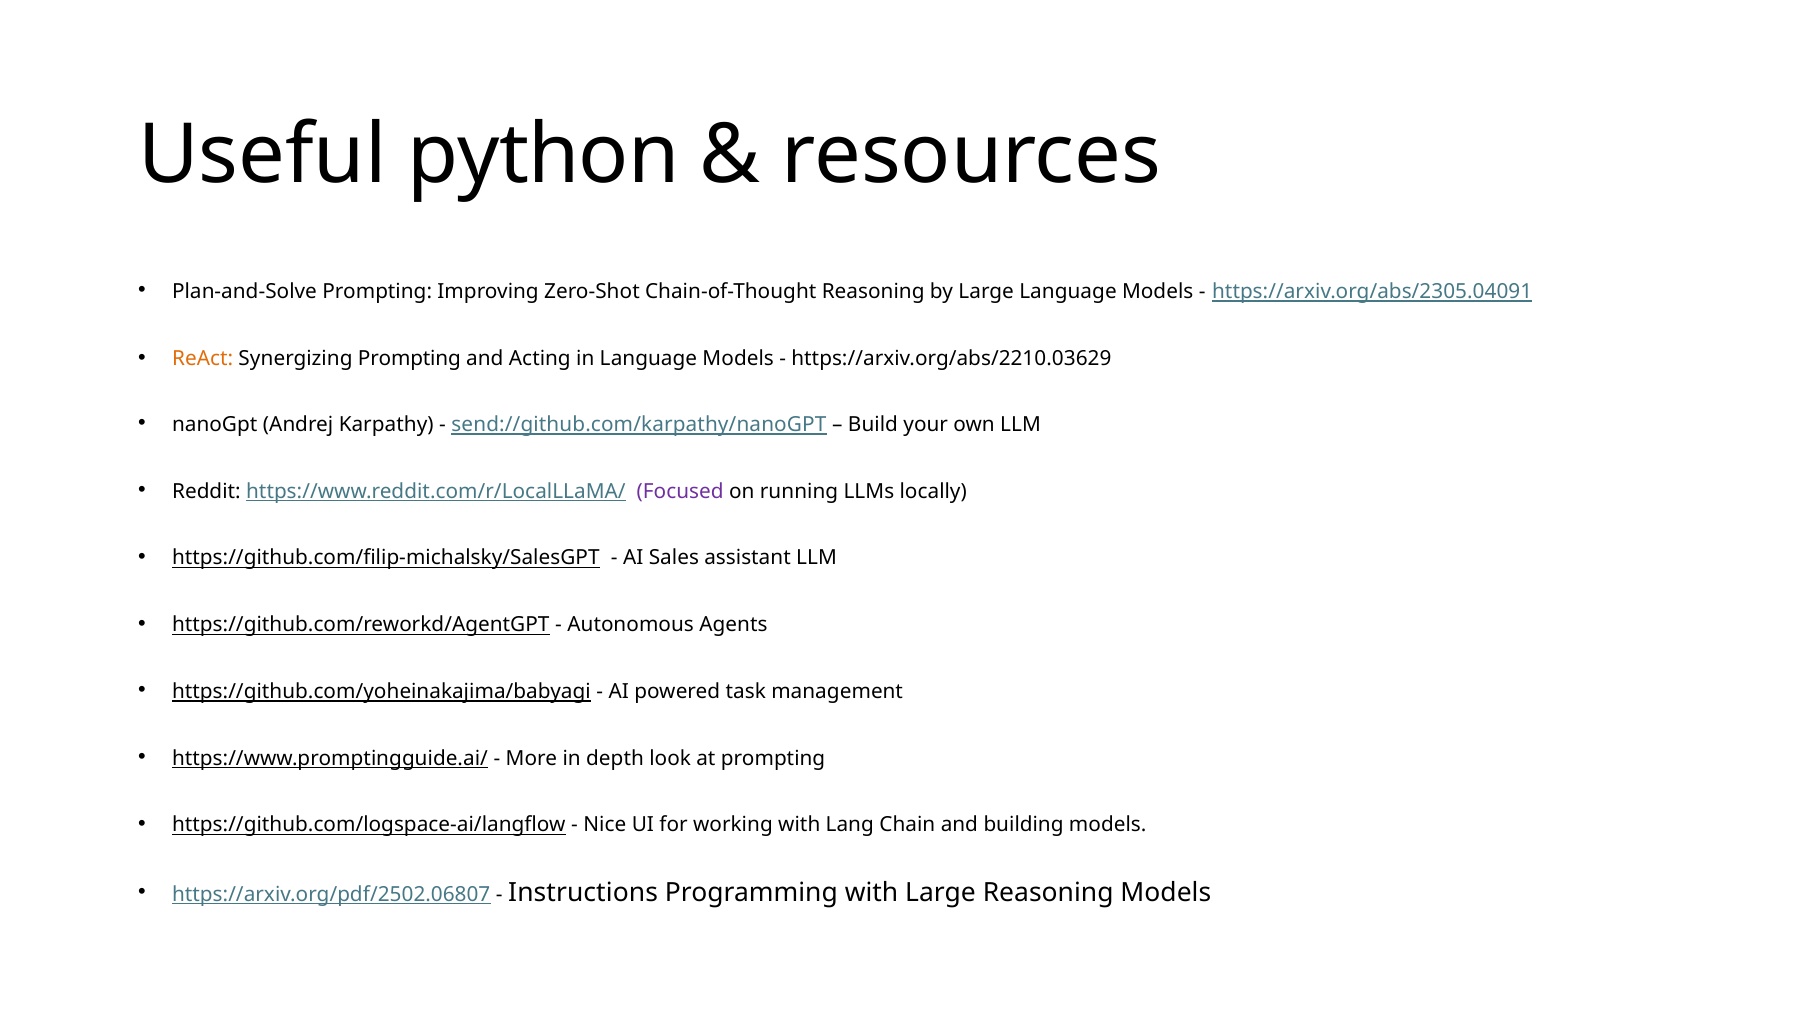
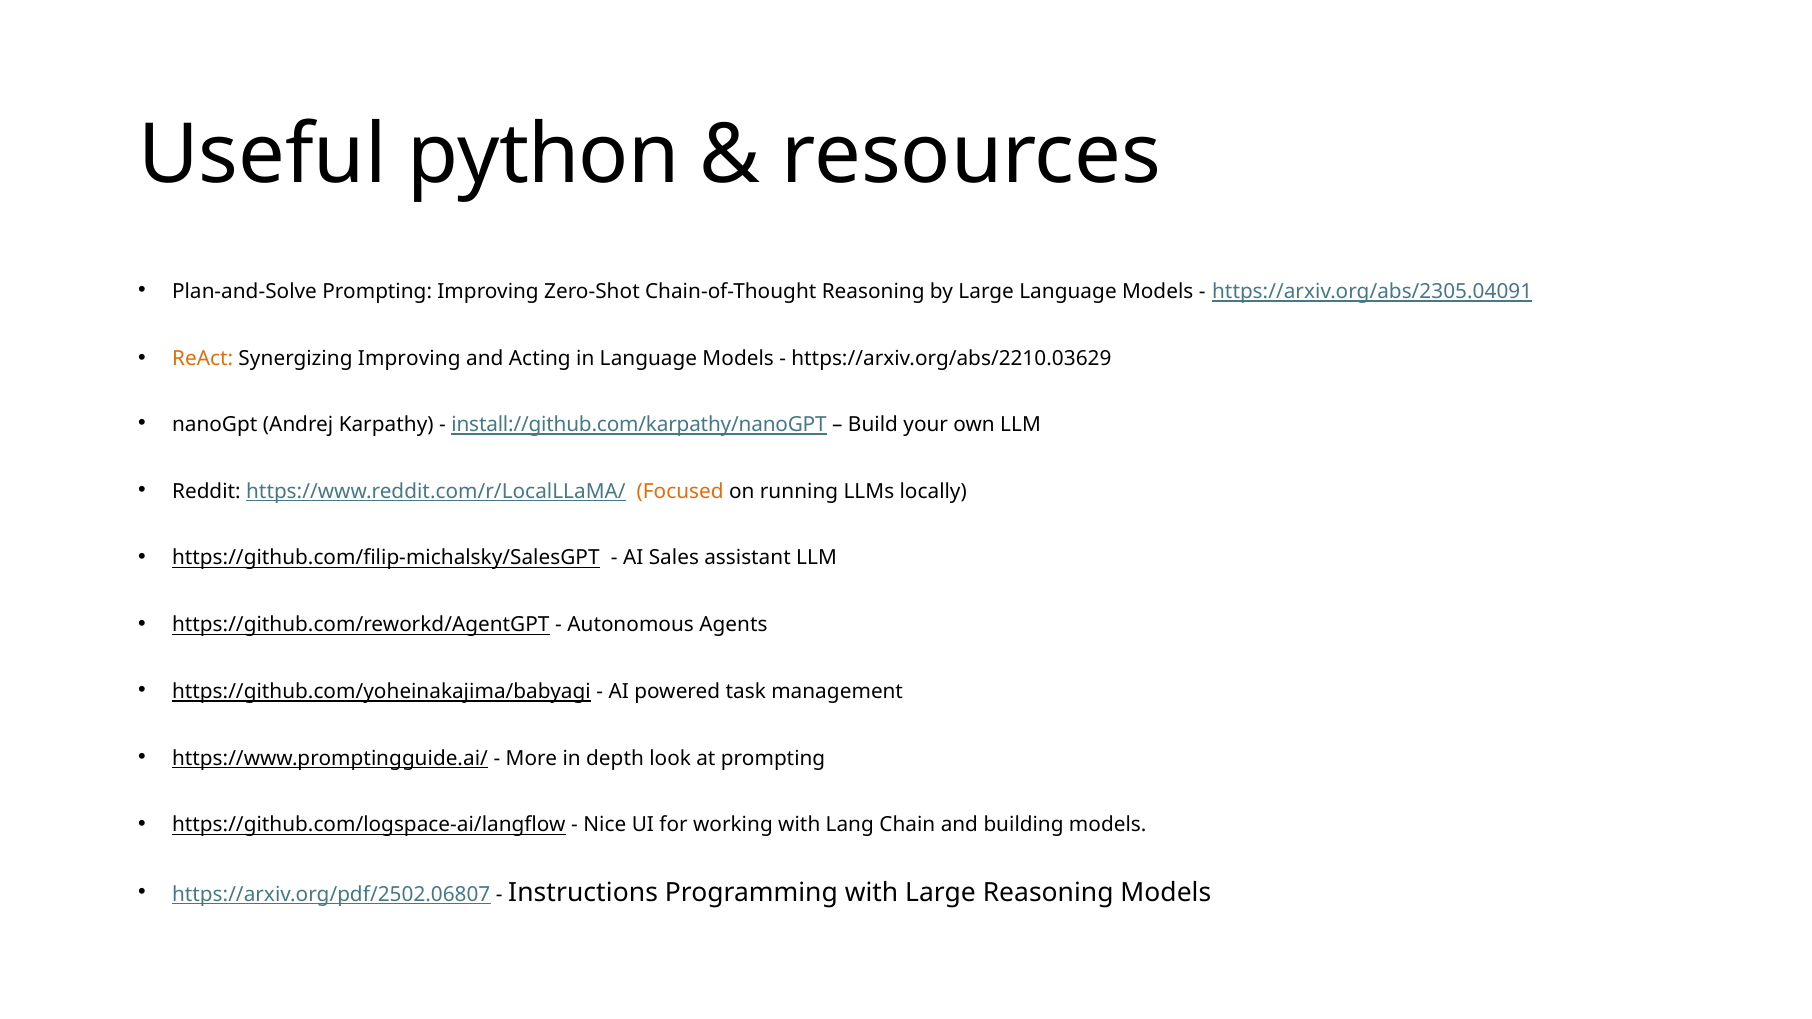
Synergizing Prompting: Prompting -> Improving (409, 359)
send://github.com/karpathy/nanoGPT: send://github.com/karpathy/nanoGPT -> install://github.com/karpathy/nanoGPT (639, 425)
Focused colour: purple -> orange (680, 491)
